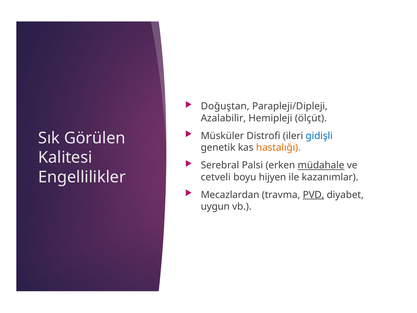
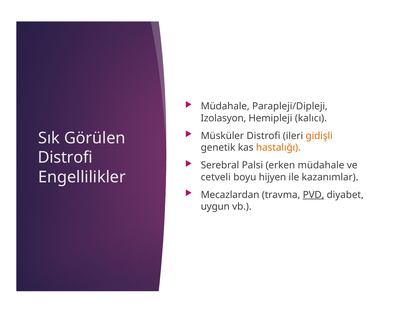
Doğuştan: Doğuştan -> Müdahale (225, 106)
Azalabilir: Azalabilir -> Izolasyon (223, 118)
ölçüt: ölçüt -> kalıcı (311, 118)
gidişli colour: blue -> orange (319, 136)
Kalitesi: Kalitesi -> Distrofi (65, 157)
müdahale underline: present -> none (321, 165)
